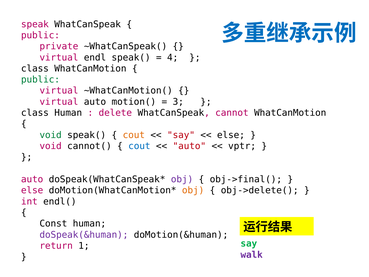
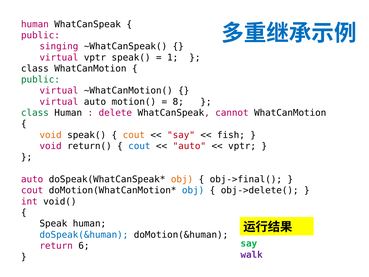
speak: speak -> human (35, 24)
private: private -> singing (59, 46)
virtual endl: endl -> vptr (95, 57)
4: 4 -> 1 (173, 57)
3: 3 -> 8 (178, 102)
class colour: black -> green (35, 113)
void colour: green -> orange (51, 135)
else: else -> fish (231, 135)
cannot(: cannot( -> return( (89, 146)
obj colour: purple -> orange (182, 179)
else: else -> cout (32, 190)
obj colour: orange -> blue (193, 190)
endl(: endl( -> void( (60, 201)
Const: Const -> Speak (53, 223)
doSpeak(&human colour: purple -> blue (84, 235)
1: 1 -> 6 (84, 246)
